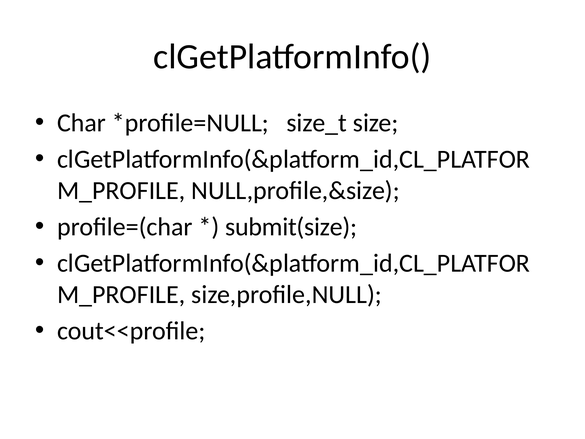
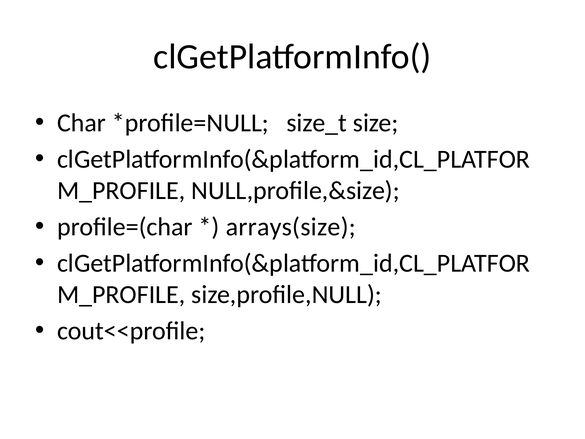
submit(size: submit(size -> arrays(size (291, 227)
